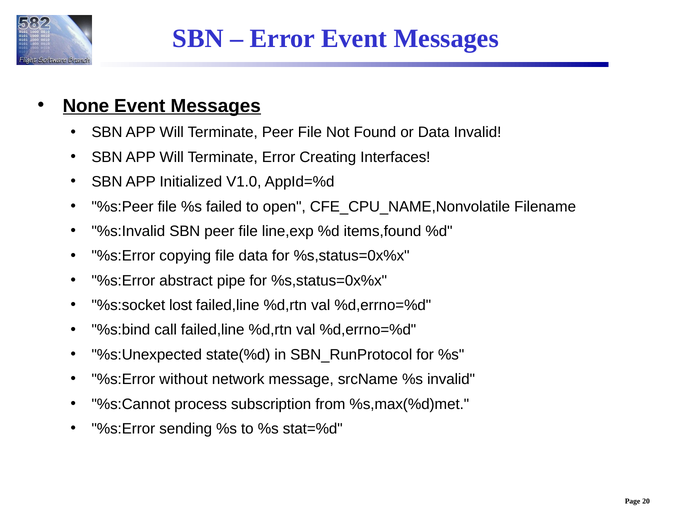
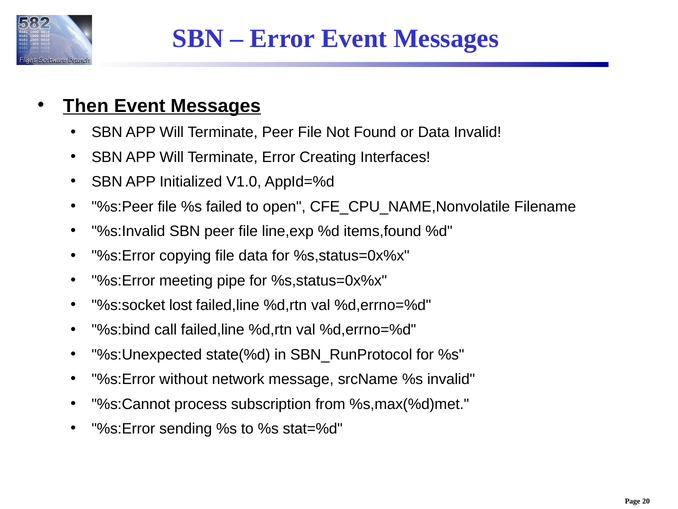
None: None -> Then (86, 106)
abstract: abstract -> meeting (186, 280)
